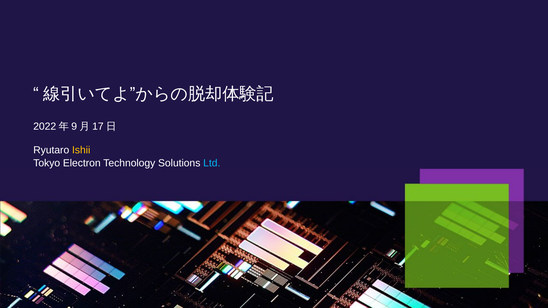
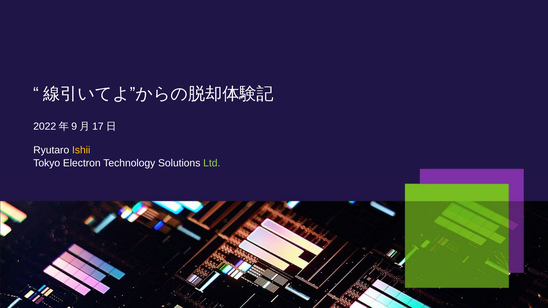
Ltd colour: light blue -> light green (212, 163)
